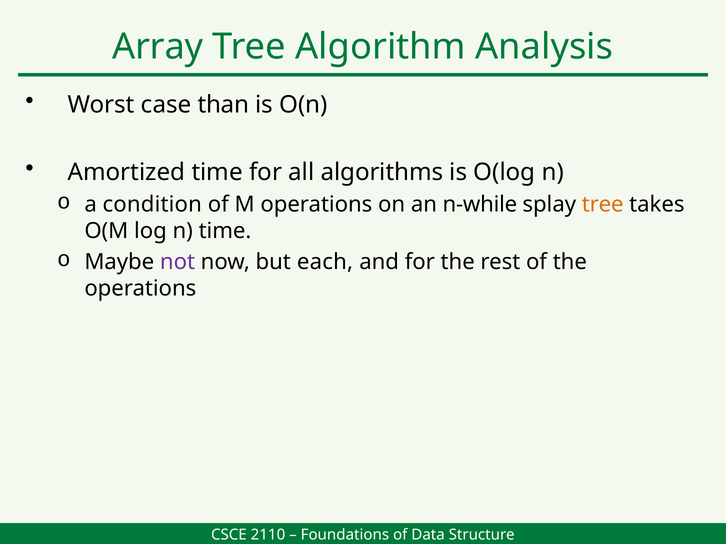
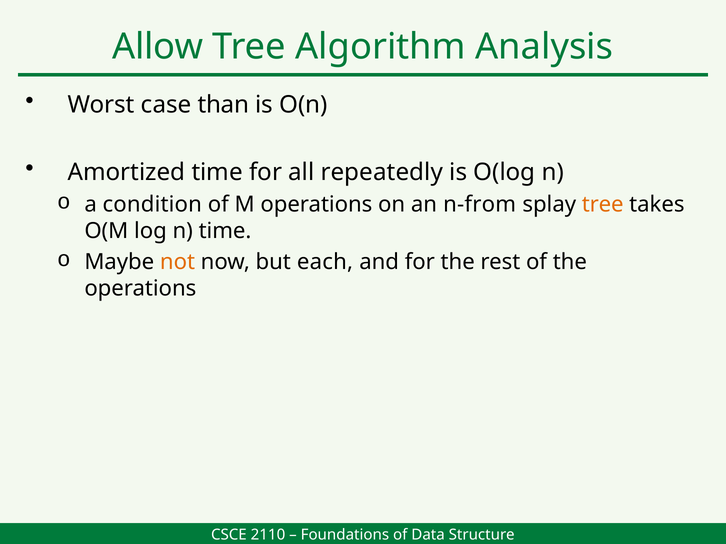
Array: Array -> Allow (158, 47)
algorithms: algorithms -> repeatedly (382, 173)
n-while: n-while -> n-from (480, 205)
not colour: purple -> orange (177, 262)
